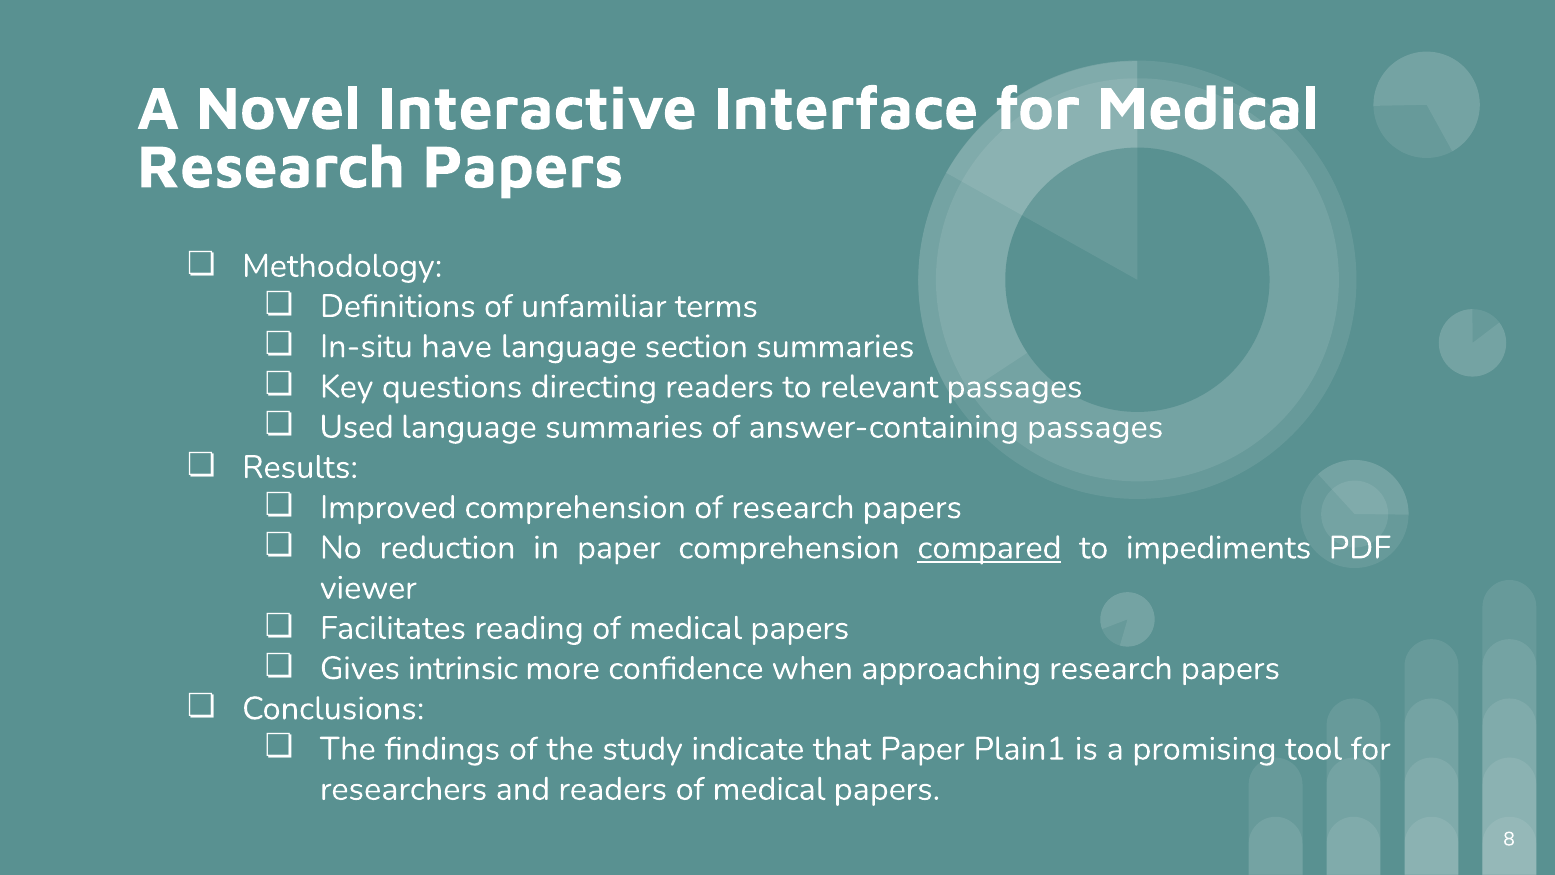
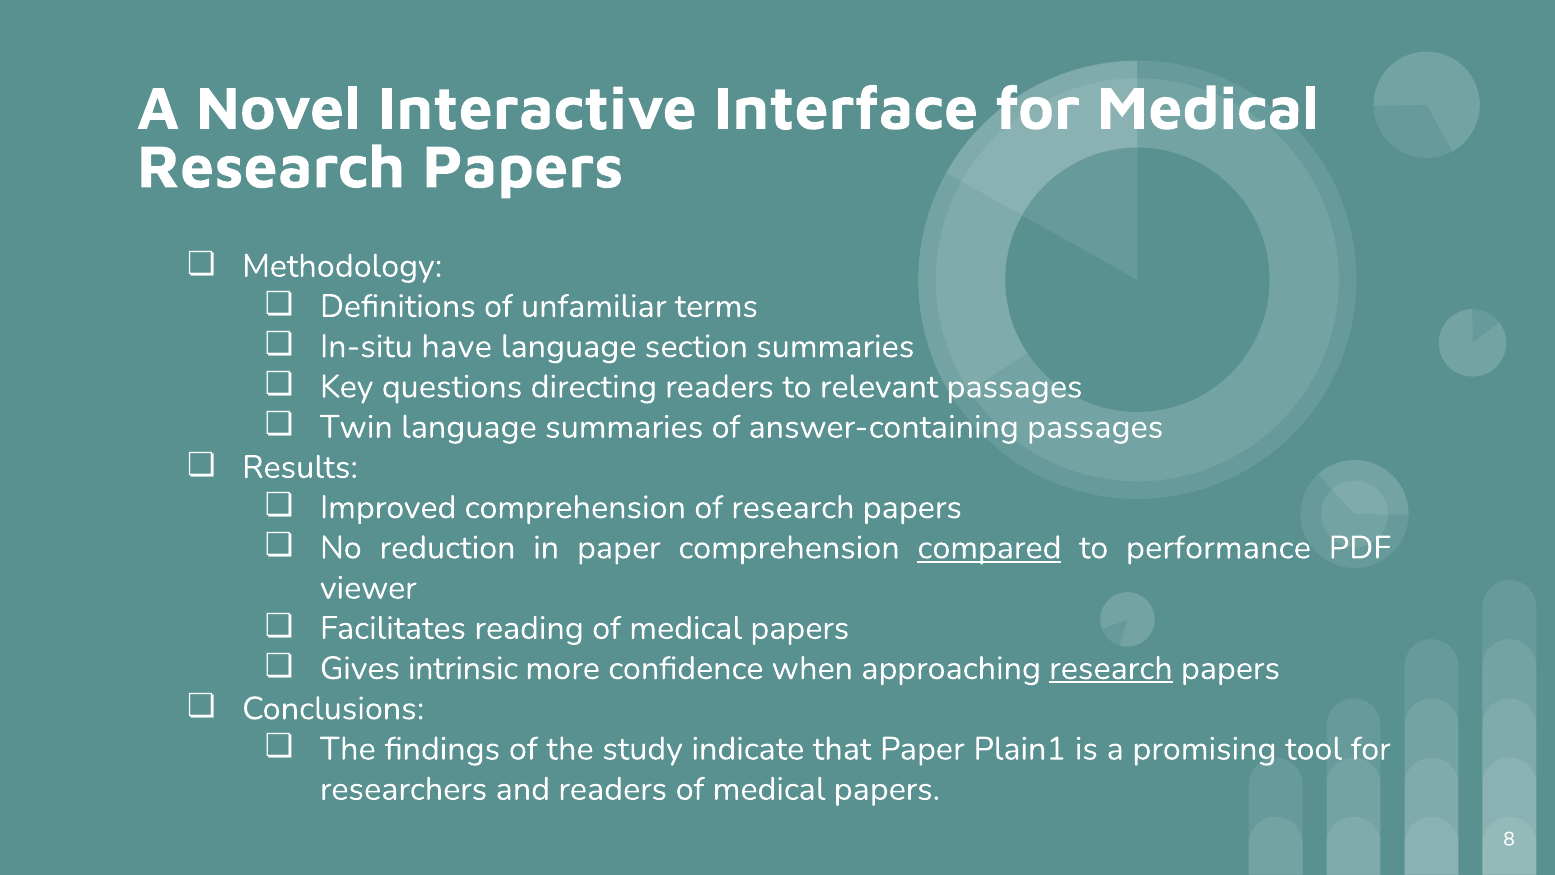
Used: Used -> Twin (356, 427)
impediments: impediments -> performance (1218, 548)
research underline: none -> present (1111, 668)
